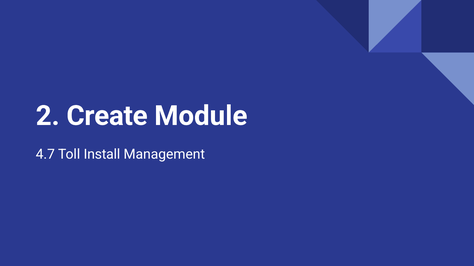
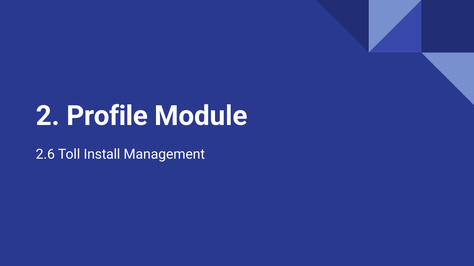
Create: Create -> Profile (107, 116)
4.7: 4.7 -> 2.6 (45, 155)
